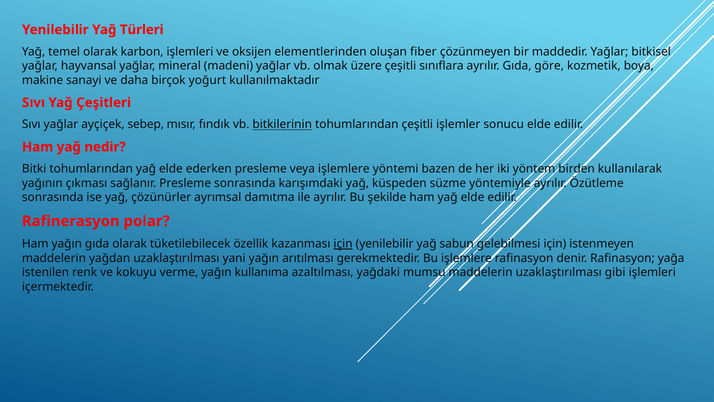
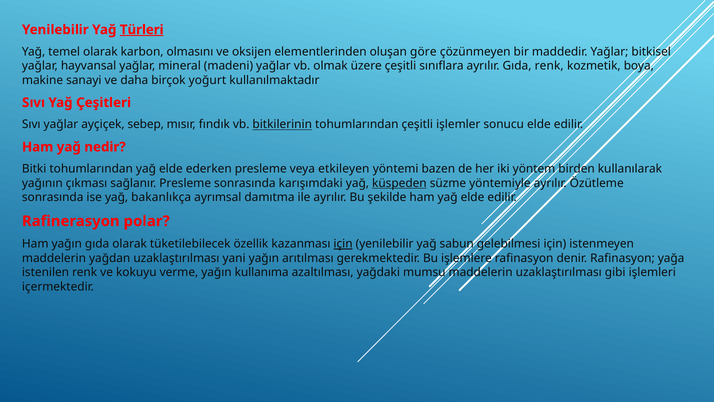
Türleri underline: none -> present (142, 30)
karbon işlemleri: işlemleri -> olmasını (190, 52)
fiber: fiber -> göre (423, 52)
Gıda göre: göre -> renk (549, 66)
veya işlemlere: işlemlere -> etkileyen (344, 169)
küspeden underline: none -> present (399, 183)
çözünürler: çözünürler -> bakanlıkça (161, 197)
